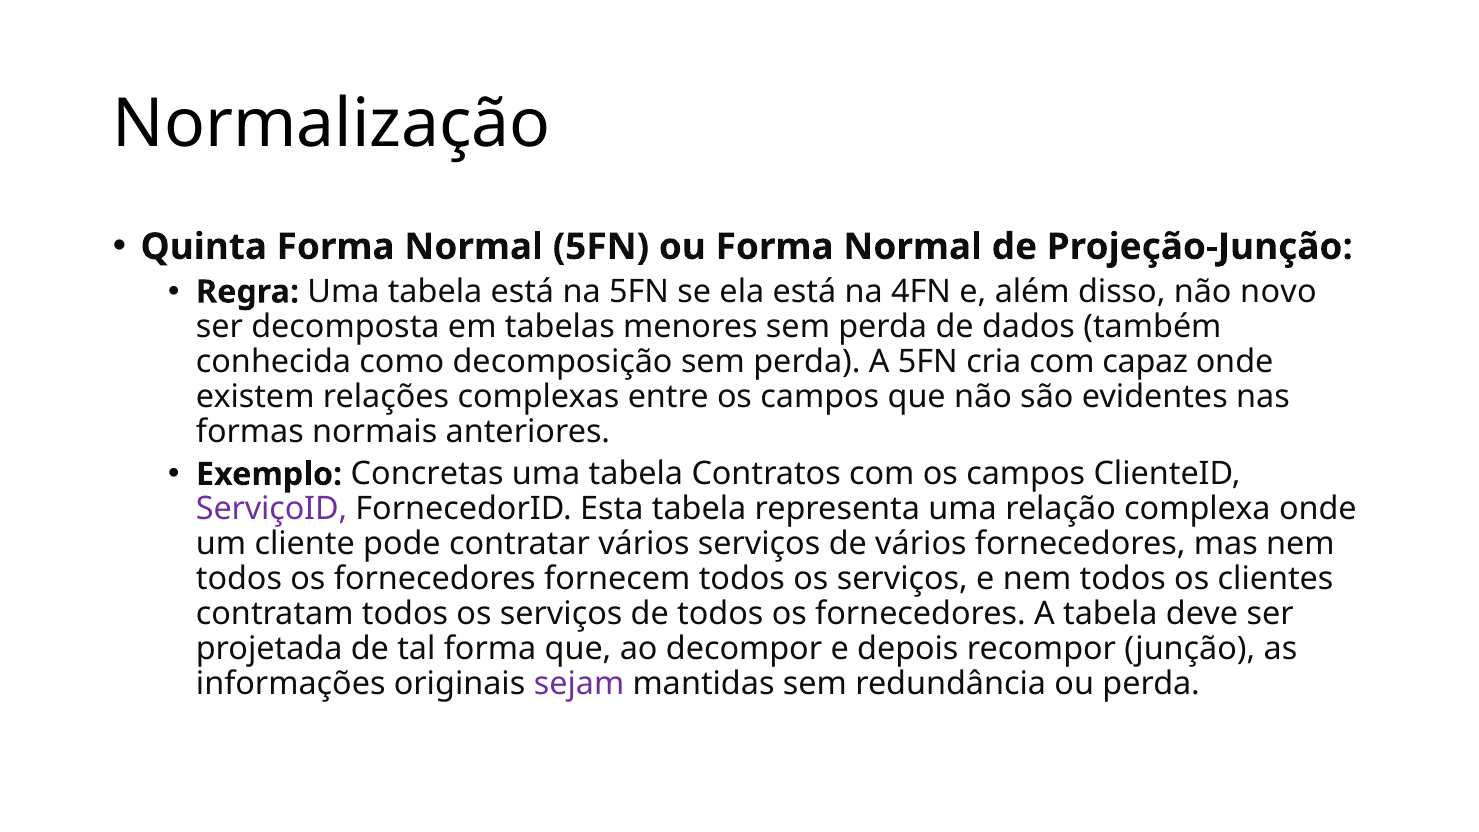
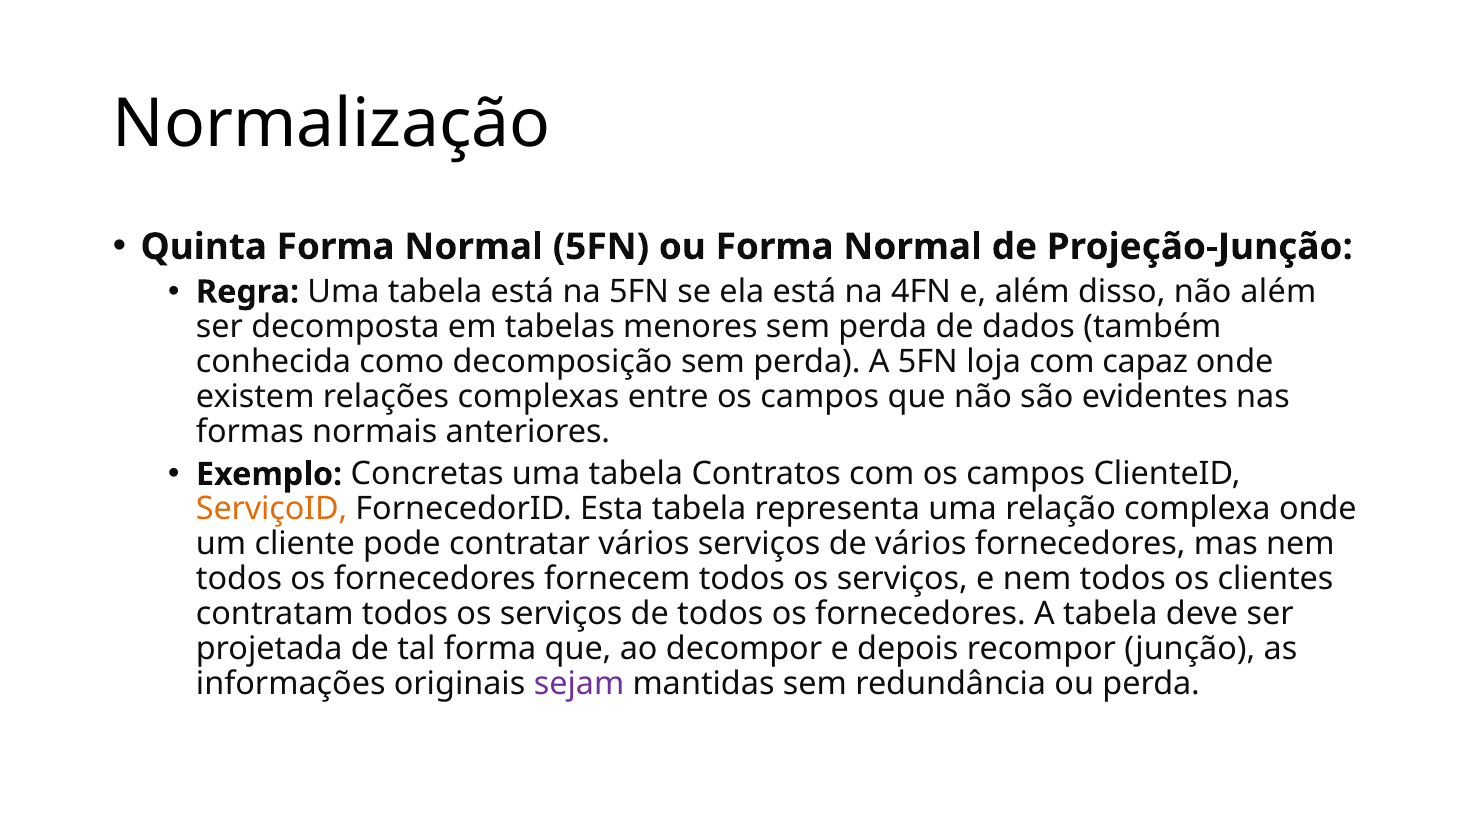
não novo: novo -> além (1278, 292)
cria: cria -> loja (994, 362)
ServiçoID colour: purple -> orange (272, 509)
